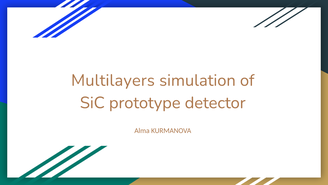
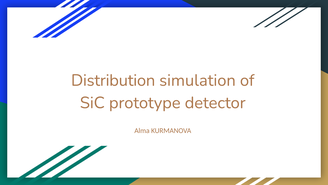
Multilayers: Multilayers -> Distribution (113, 80)
